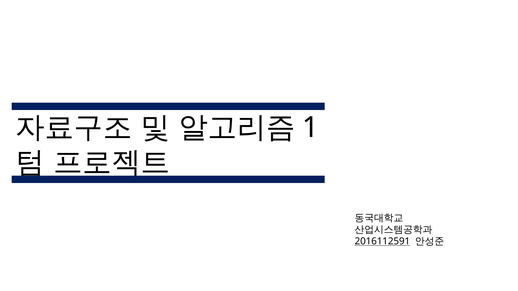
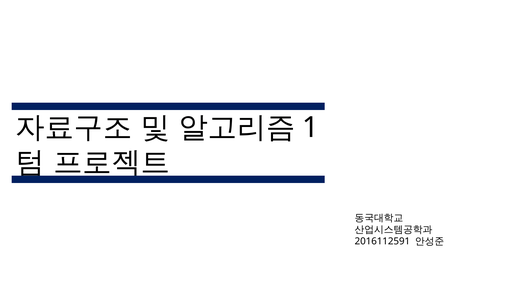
2016112591 underline: present -> none (382, 242)
